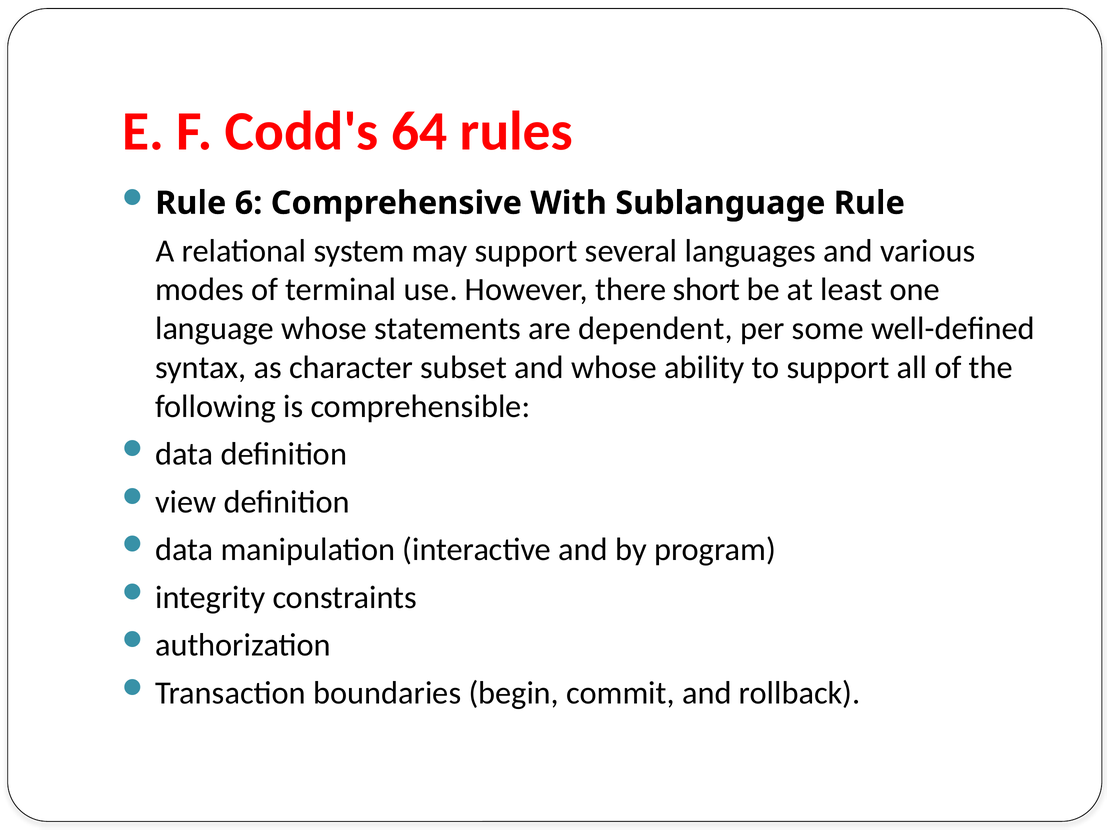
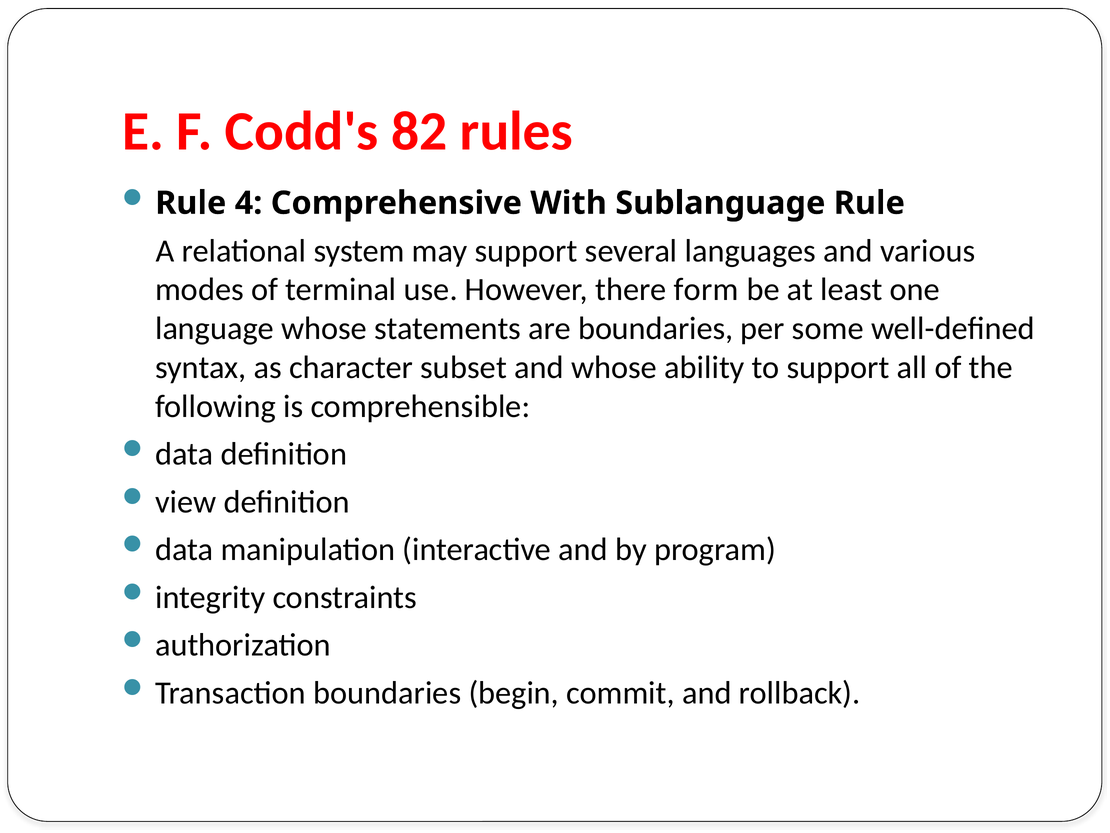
64: 64 -> 82 (419, 132)
6: 6 -> 4 (249, 203)
short: short -> form (706, 290)
are dependent: dependent -> boundaries (656, 328)
